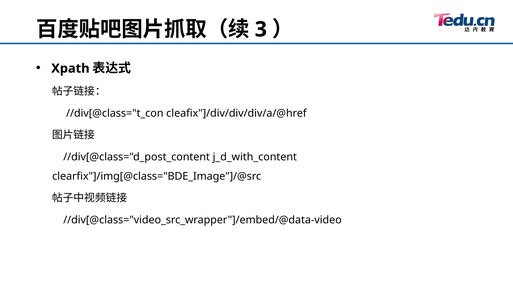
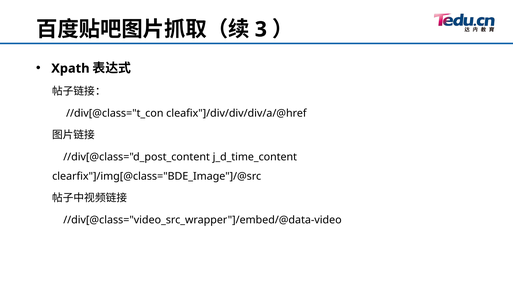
j_d_with_content: j_d_with_content -> j_d_time_content (255, 157)
